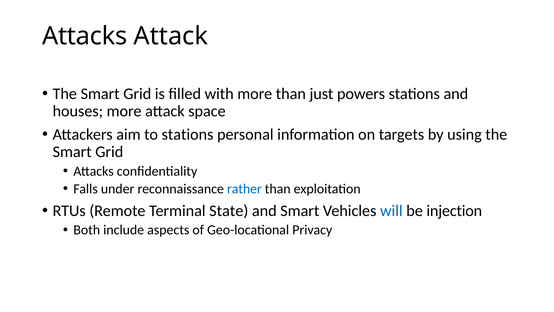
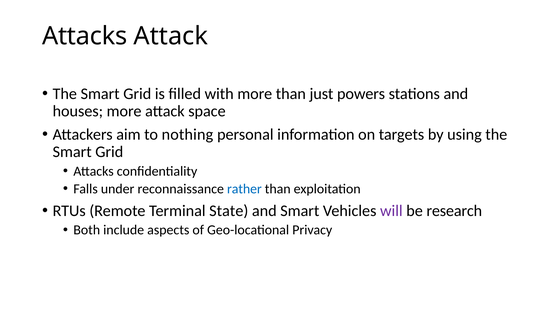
to stations: stations -> nothing (187, 134)
will colour: blue -> purple (391, 211)
injection: injection -> research (454, 211)
